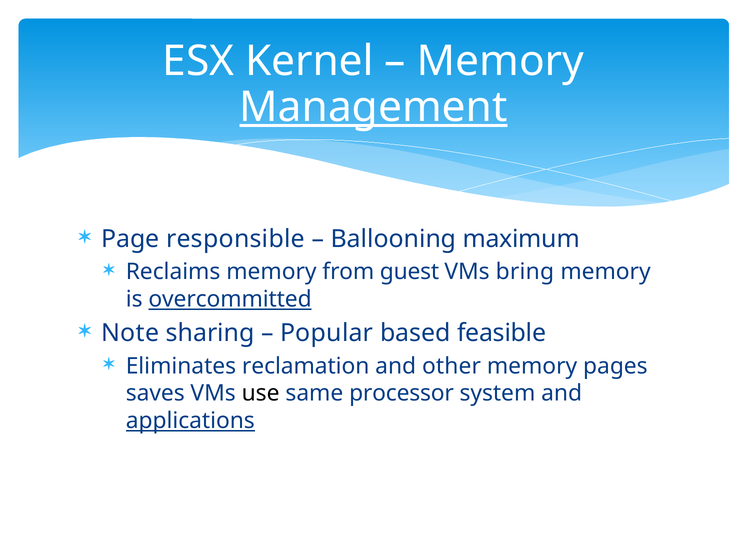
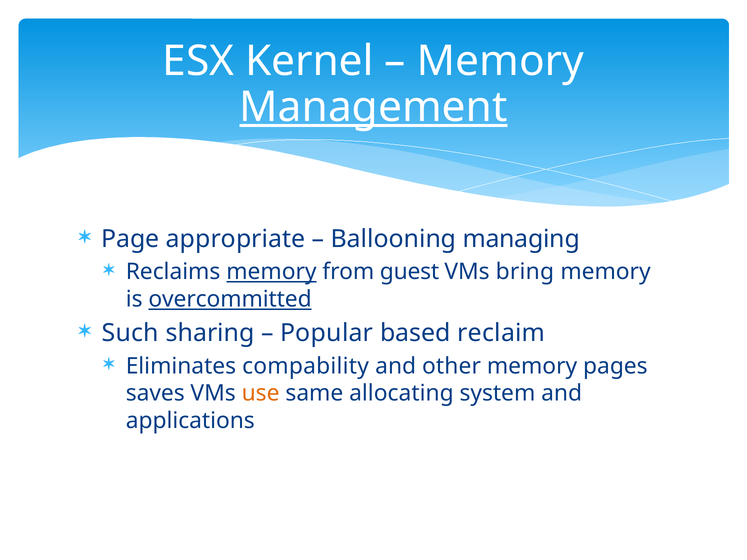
responsible: responsible -> appropriate (236, 239)
maximum: maximum -> managing (521, 239)
memory underline: none -> present (271, 272)
Note: Note -> Such (130, 333)
feasible: feasible -> reclaim (501, 333)
reclamation: reclamation -> compability (306, 366)
use colour: black -> orange (261, 394)
processor: processor -> allocating (401, 394)
applications underline: present -> none (190, 421)
